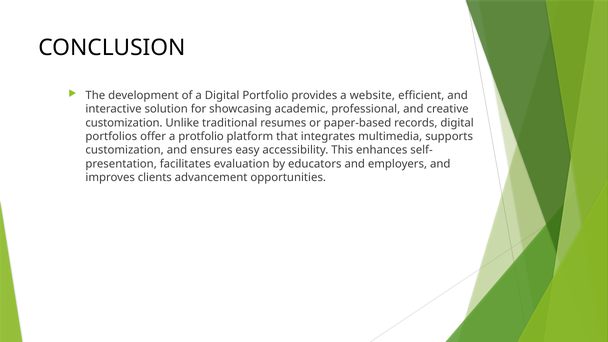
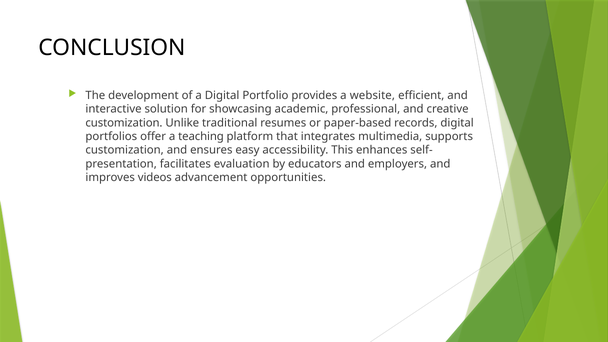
protfolio: protfolio -> teaching (201, 137)
clients: clients -> videos (155, 178)
